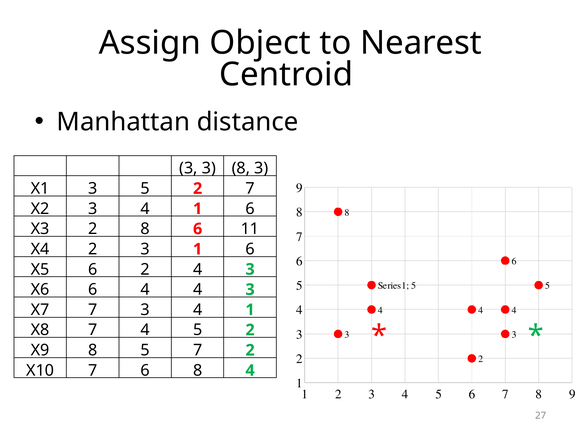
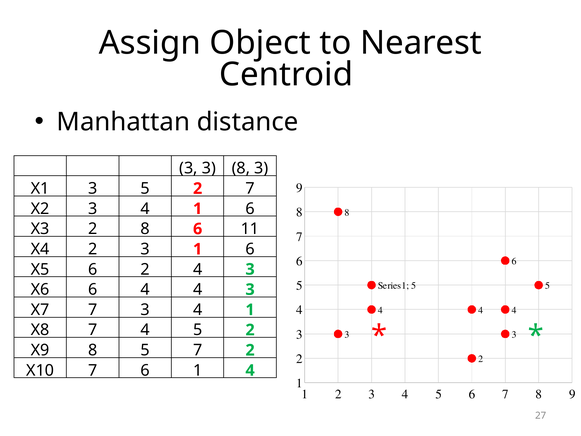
6 8: 8 -> 1 (198, 370)
